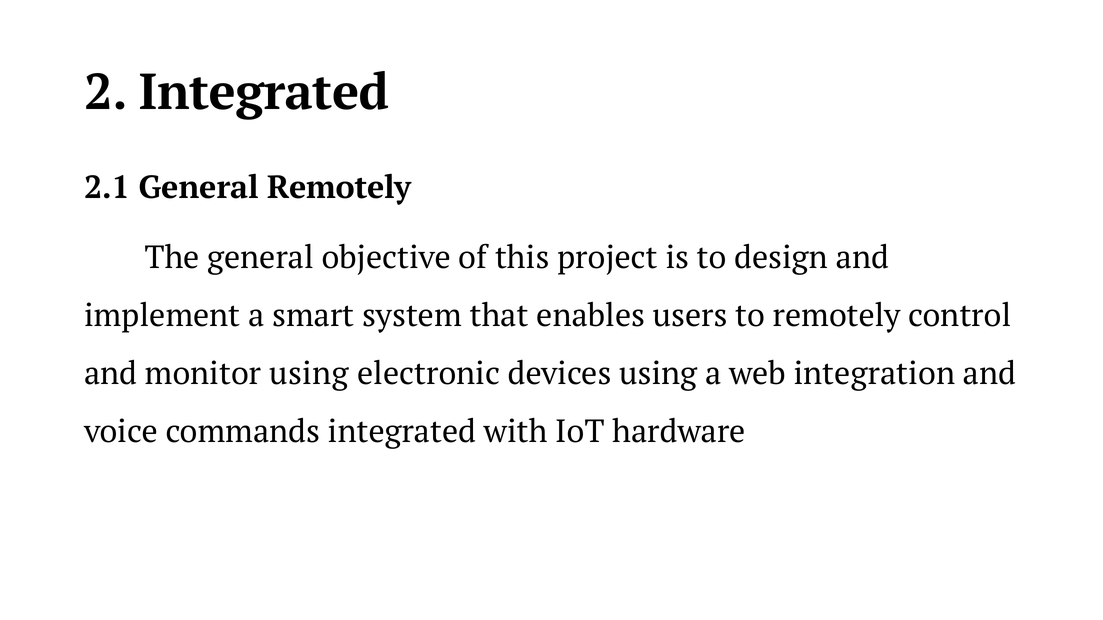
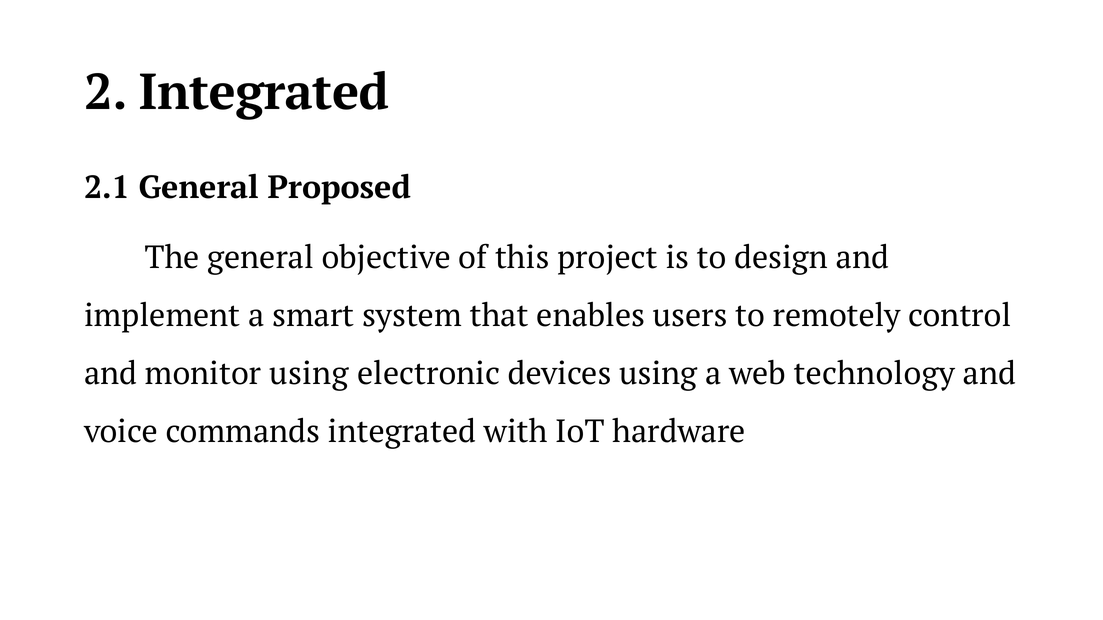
General Remotely: Remotely -> Proposed (339, 188)
integration: integration -> technology (874, 374)
